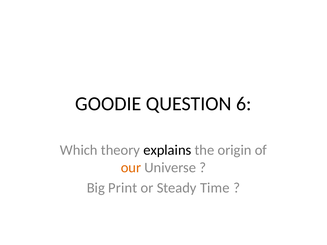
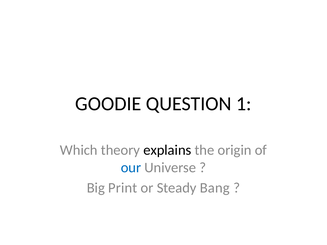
6: 6 -> 1 (244, 104)
our colour: orange -> blue (131, 168)
Time: Time -> Bang (215, 188)
